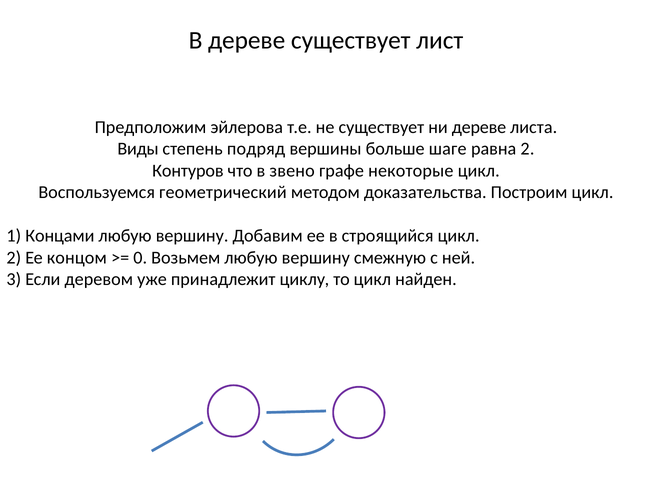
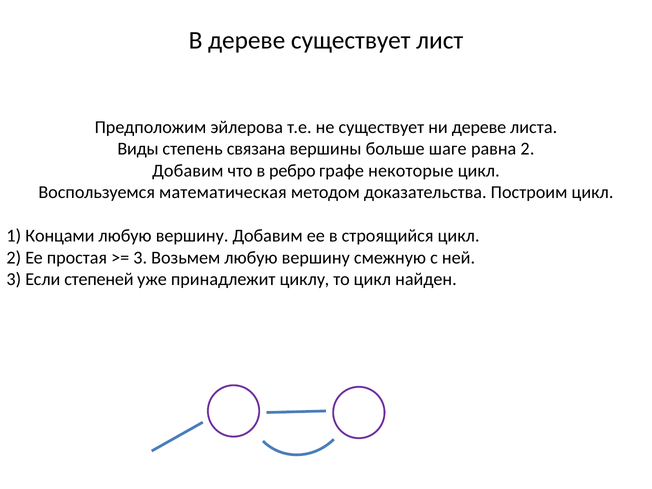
подряд: подряд -> связана (256, 149)
Контуров: Контуров -> Добавим (188, 171)
звено: звено -> ребро (292, 171)
геометрический: геометрический -> математическая (223, 192)
концом: концом -> простая (77, 258)
0: 0 -> 3 (140, 258)
деревом: деревом -> степеней (99, 279)
